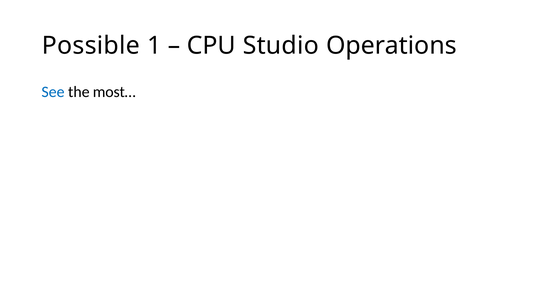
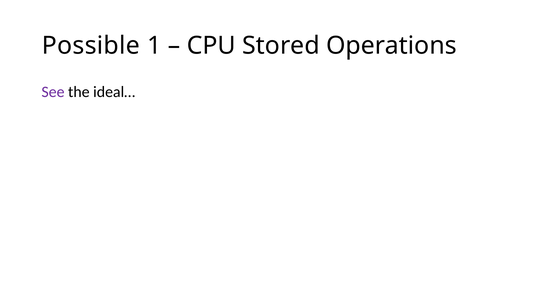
Studio: Studio -> Stored (281, 46)
See colour: blue -> purple (53, 92)
most…: most… -> ideal… (114, 92)
